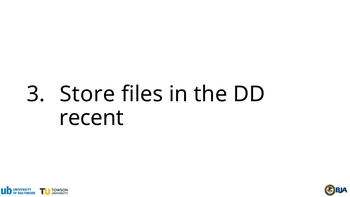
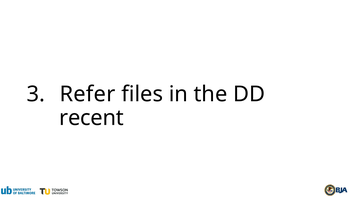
Store: Store -> Refer (87, 94)
